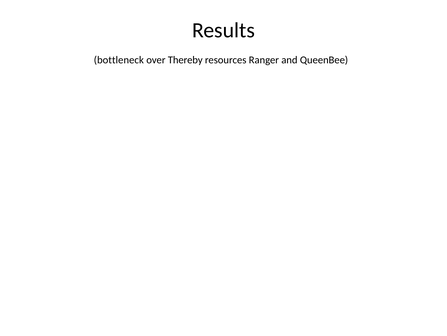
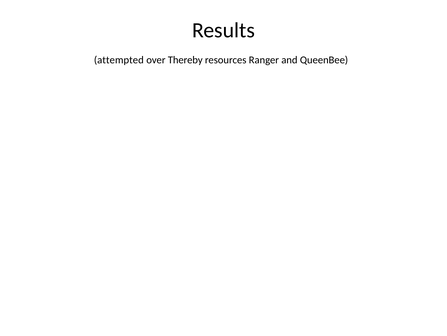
bottleneck: bottleneck -> attempted (119, 60)
